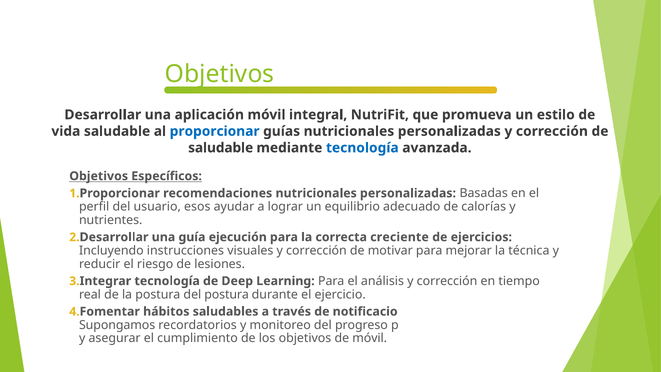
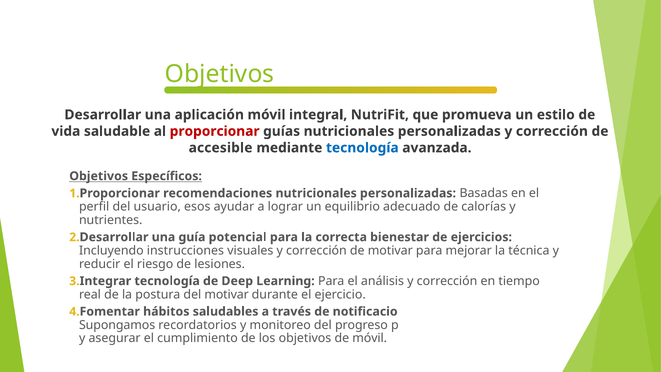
proporcionar colour: blue -> red (215, 131)
saludable: saludable -> accesible (221, 148)
ejecución: ejecución -> potencial (238, 237)
creciente: creciente -> bienestar (400, 237)
del postura: postura -> motivar (227, 294)
